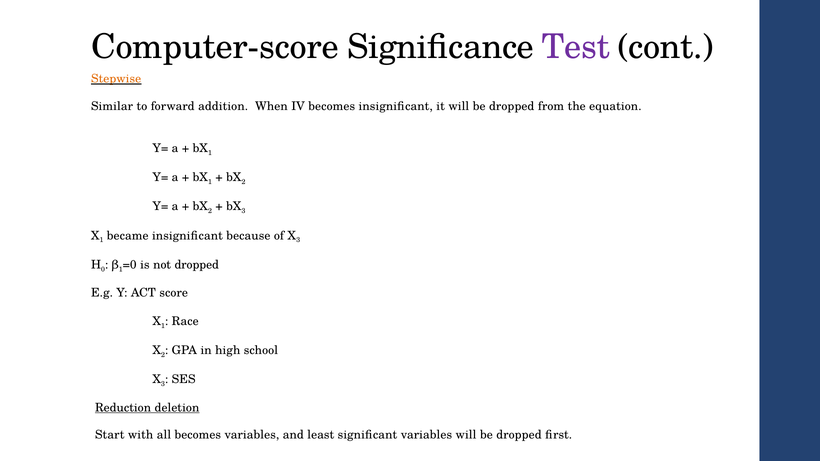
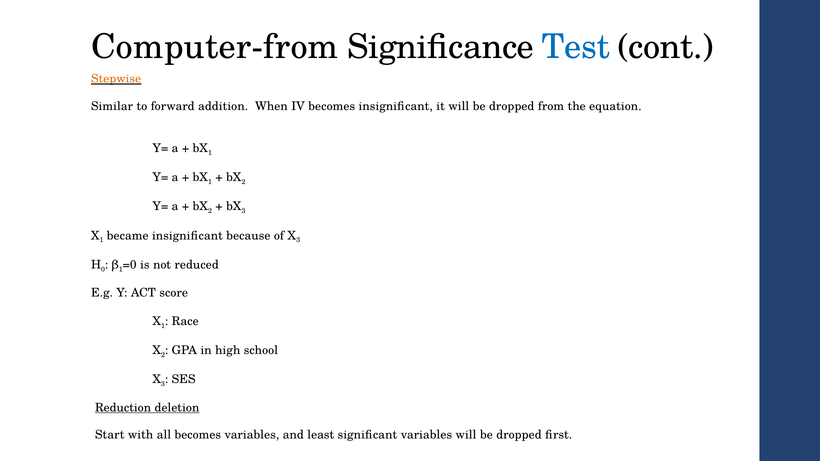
Computer-score: Computer-score -> Computer-from (215, 47)
Test colour: purple -> blue (576, 47)
not dropped: dropped -> reduced (197, 265)
